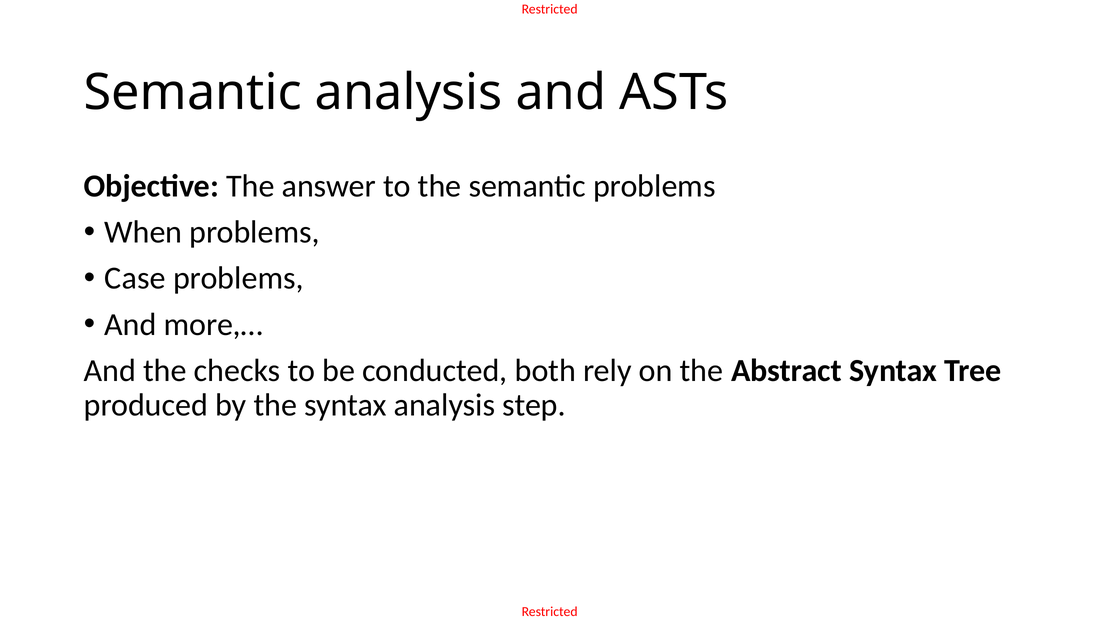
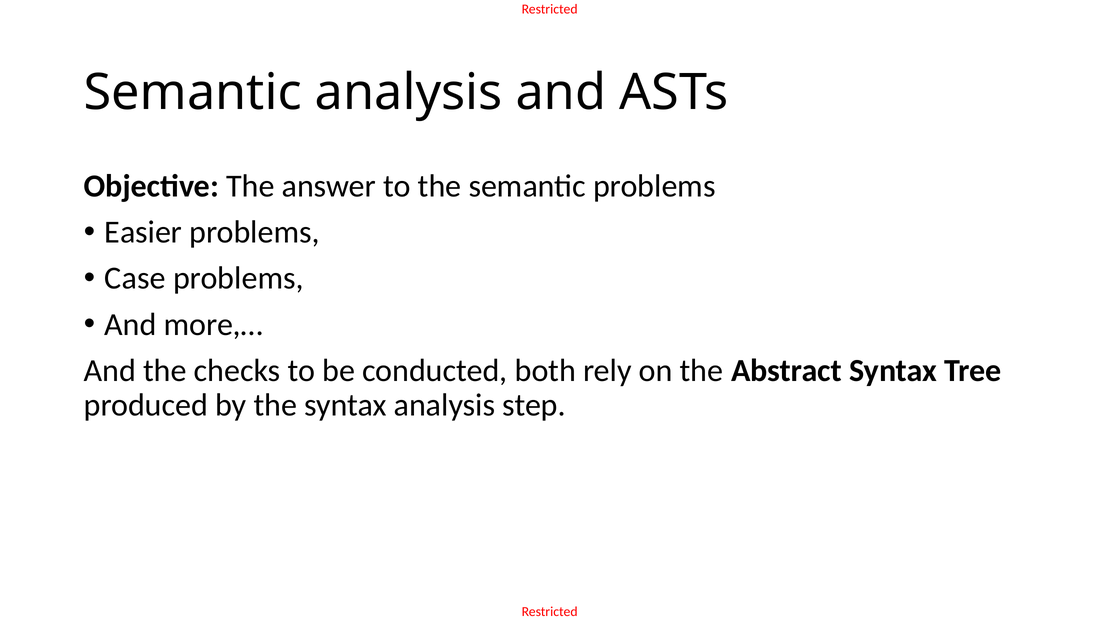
When: When -> Easier (143, 232)
